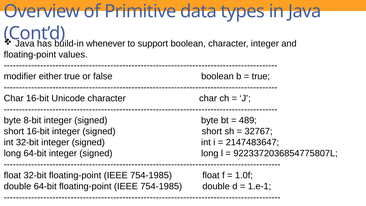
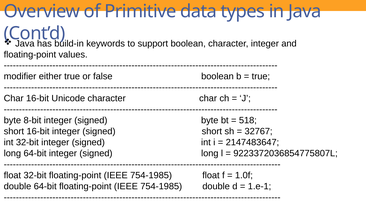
whenever: whenever -> keywords (106, 43)
489: 489 -> 518 (248, 120)
